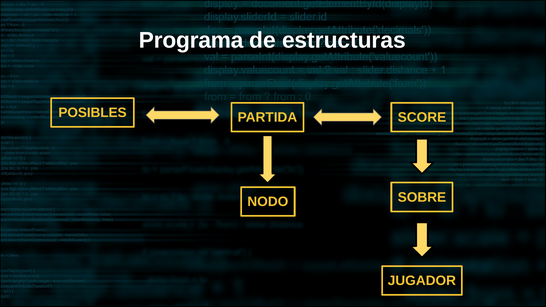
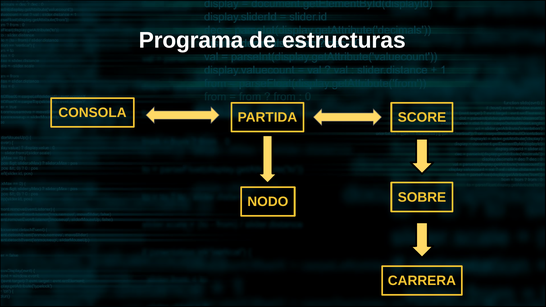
POSIBLES: POSIBLES -> CONSOLA (92, 113)
JUGADOR: JUGADOR -> CARRERA (422, 281)
